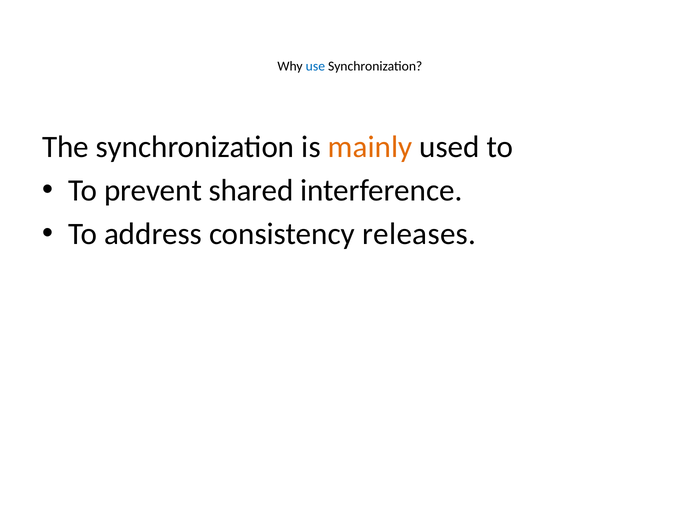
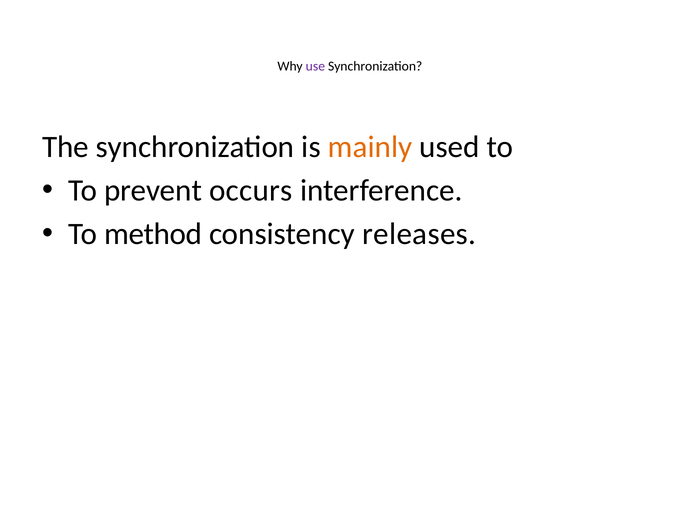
use colour: blue -> purple (315, 66)
shared: shared -> occurs (251, 190)
address: address -> method (153, 234)
